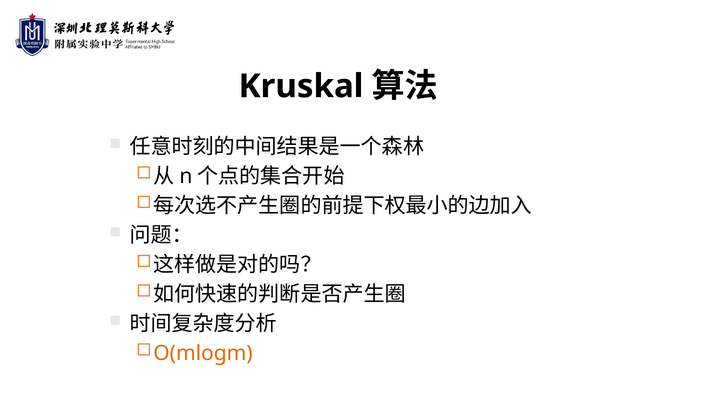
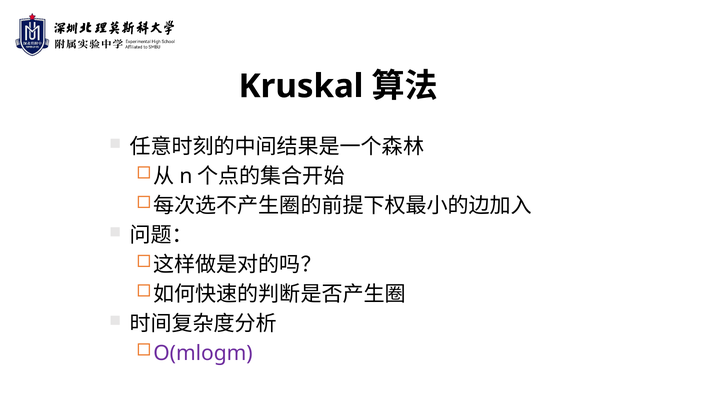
O(mlogm colour: orange -> purple (203, 353)
